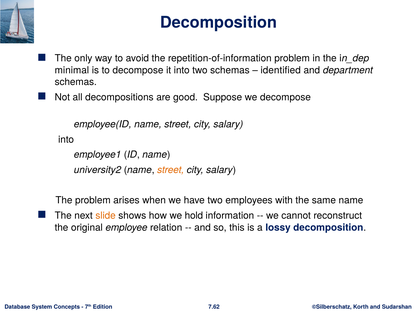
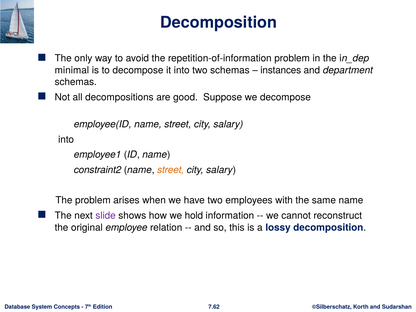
identified: identified -> instances (281, 70)
university2: university2 -> constraint2 (98, 170)
slide colour: orange -> purple (106, 216)
